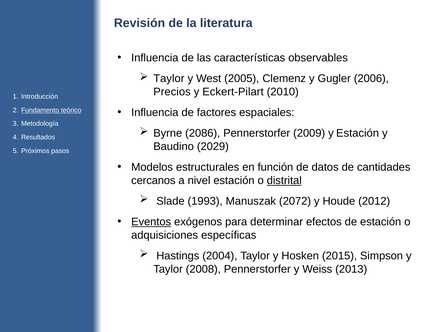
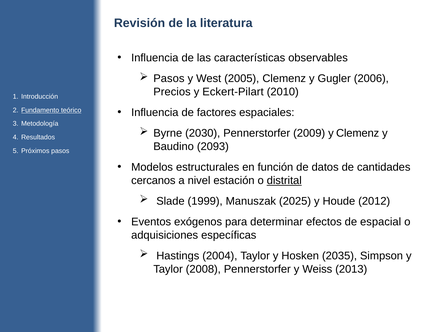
Taylor: Taylor -> Pasos (169, 78)
2086: 2086 -> 2030 (203, 133)
y Estación: Estación -> Clemenz (358, 133)
2029: 2029 -> 2093 (213, 146)
1993: 1993 -> 1999 (205, 201)
2072: 2072 -> 2025 (295, 201)
Eventos underline: present -> none (151, 221)
de estación: estación -> espacial (381, 221)
2015: 2015 -> 2035 (340, 255)
